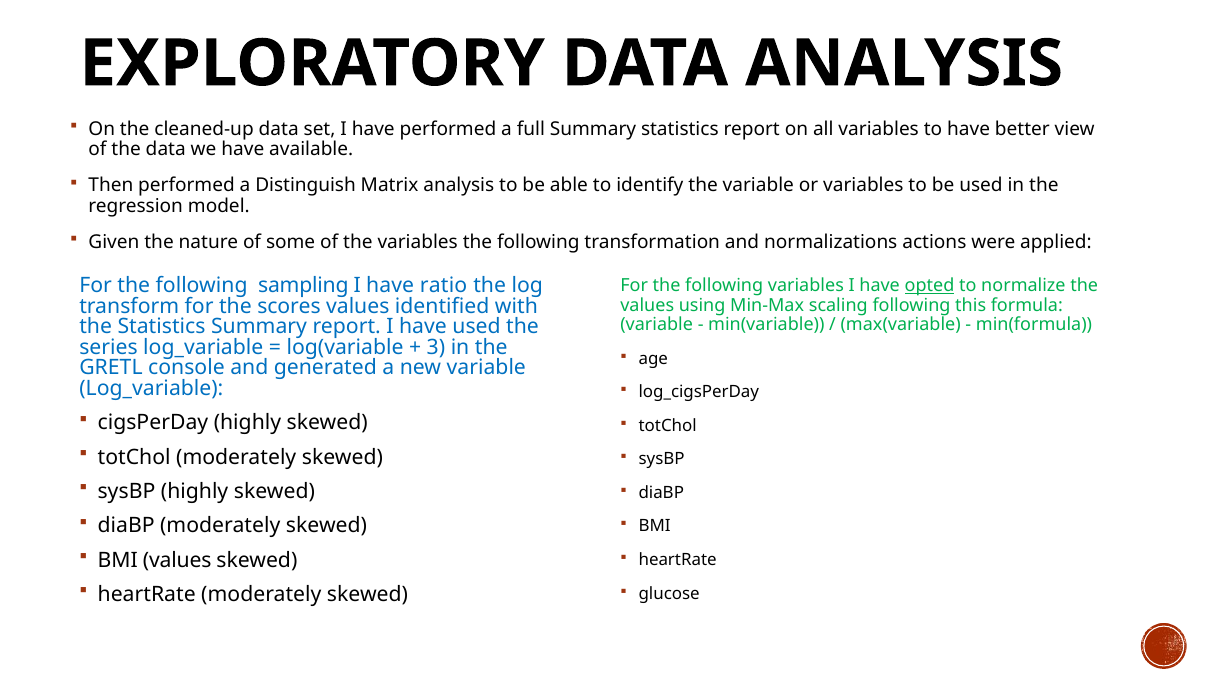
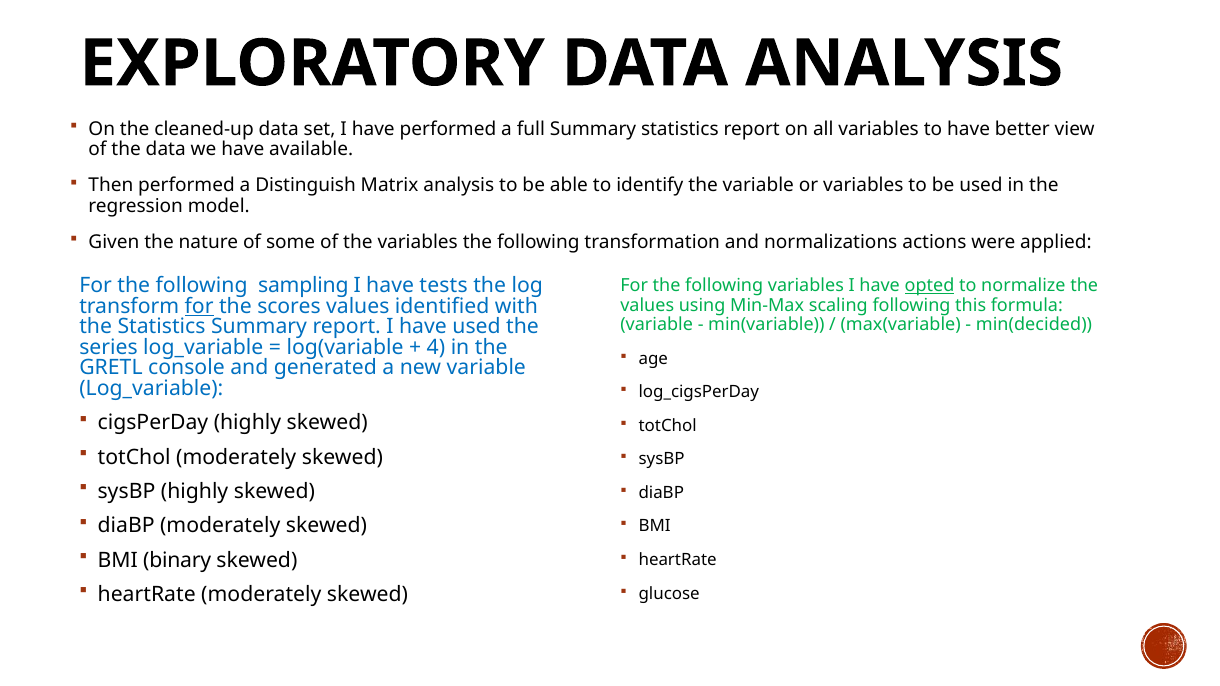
ratio: ratio -> tests (444, 286)
for underline: none -> present (199, 306)
min(formula: min(formula -> min(decided (1034, 325)
3: 3 -> 4 (436, 347)
BMI values: values -> binary (177, 560)
